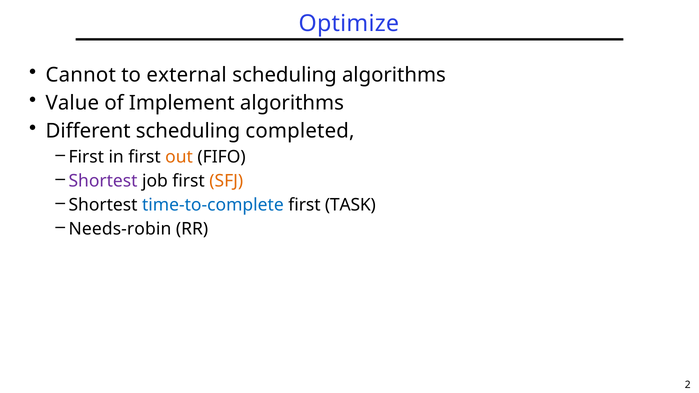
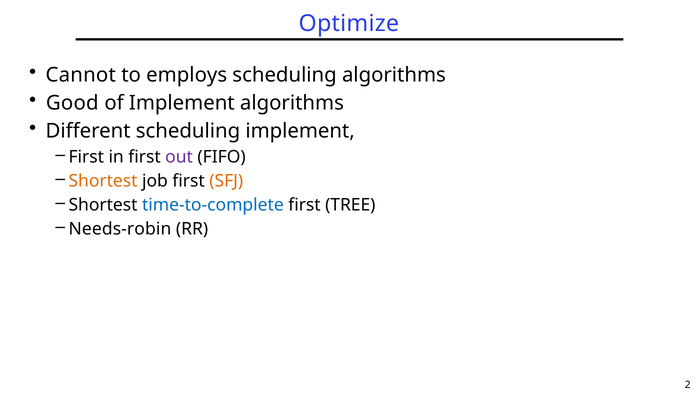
external: external -> employs (187, 75)
Value: Value -> Good (72, 103)
scheduling completed: completed -> implement (300, 131)
out colour: orange -> purple (179, 157)
Shortest colour: purple -> orange (103, 181)
TASK: TASK -> TREE (350, 205)
